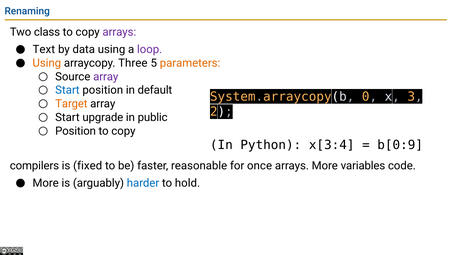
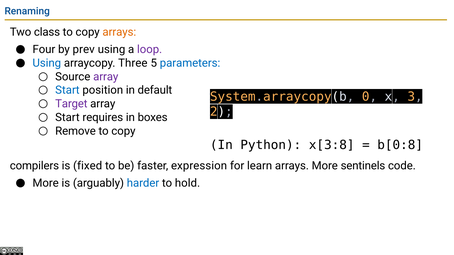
arrays colour: purple -> orange (119, 32)
Text: Text -> Four (44, 50)
data: data -> prev (84, 50)
Using colour: orange -> blue (47, 63)
parameters colour: orange -> blue (190, 63)
Target colour: orange -> purple (71, 104)
upgrade: upgrade -> requires (103, 118)
public: public -> boxes (153, 118)
Position: Position -> Remove (76, 131)
x[3:4: x[3:4 -> x[3:8 (332, 145)
b[0:9: b[0:9 -> b[0:8 (400, 145)
reasonable: reasonable -> expression (199, 166)
once: once -> learn (260, 166)
variables: variables -> sentinels (363, 166)
